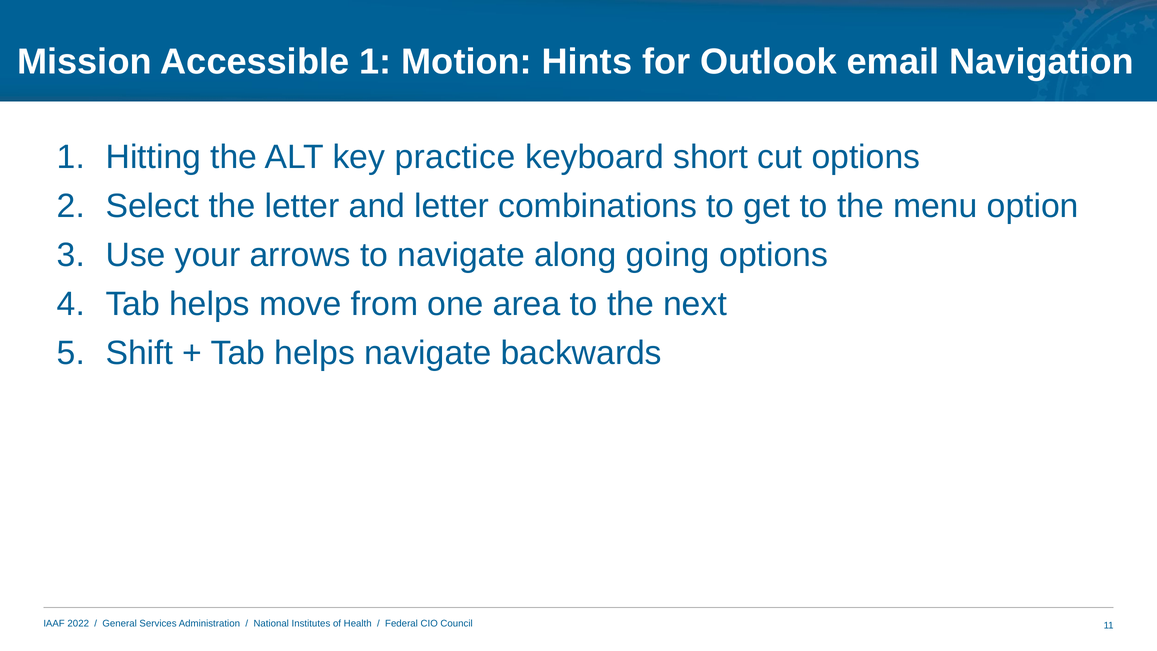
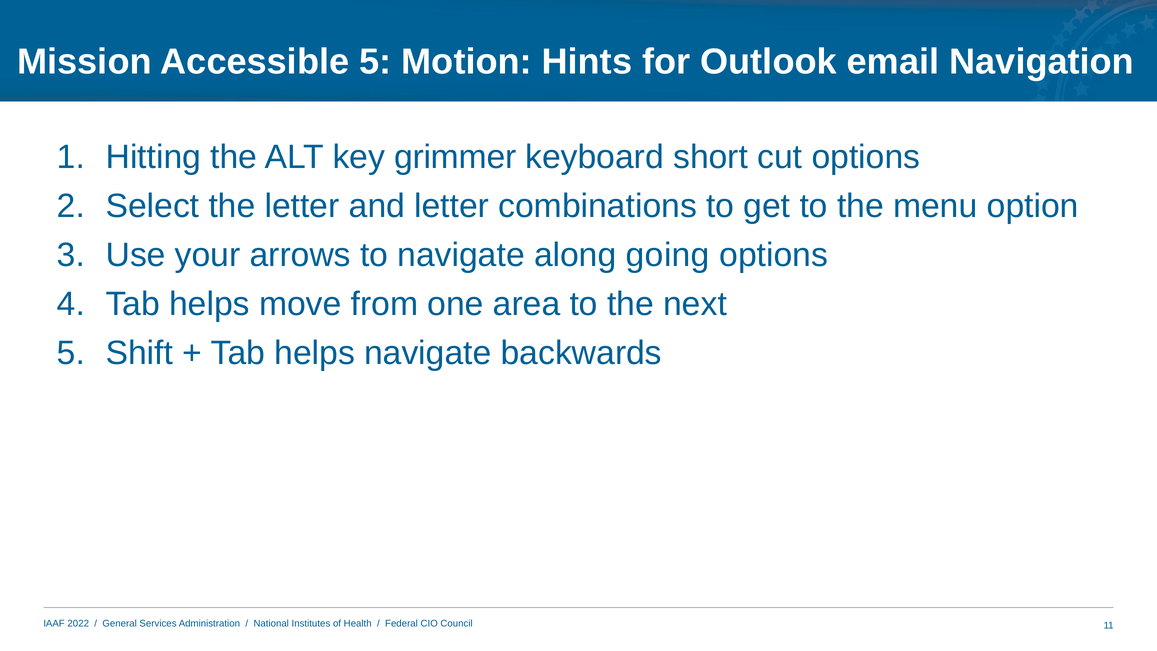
Accessible 1: 1 -> 5 (375, 62)
practice: practice -> grimmer (455, 157)
